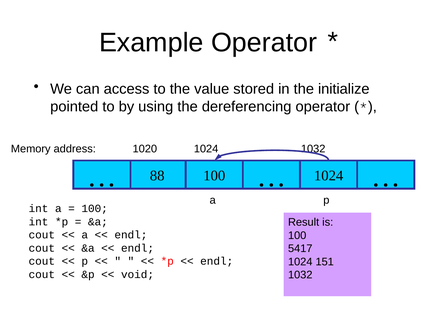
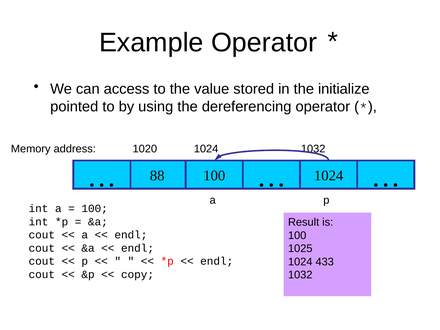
5417: 5417 -> 1025 (300, 249)
151: 151 -> 433 (325, 262)
void: void -> copy (138, 275)
